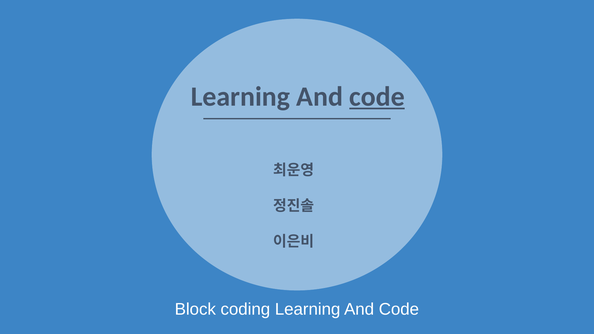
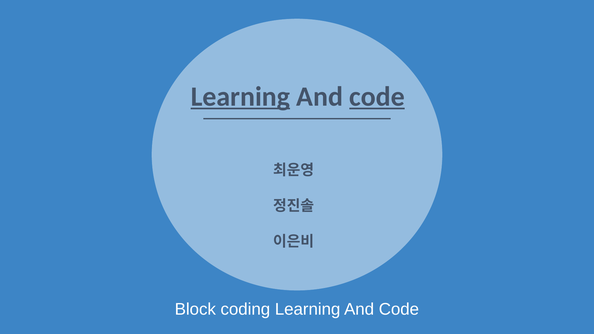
Learning underline: none -> present (240, 97)
